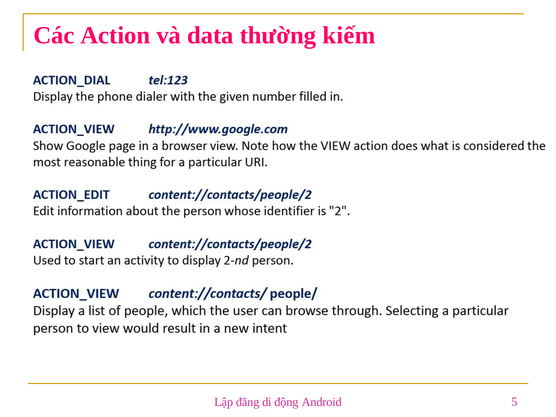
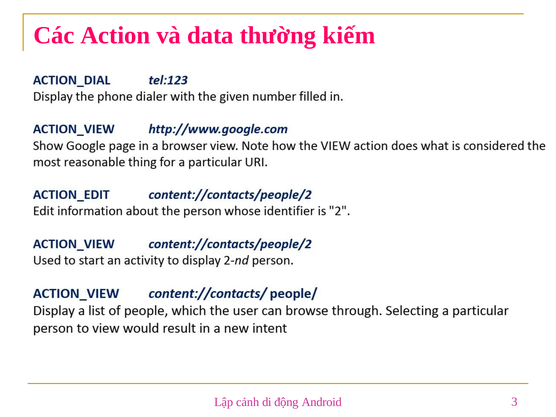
đăng: đăng -> cảnh (248, 402)
5: 5 -> 3 (514, 402)
